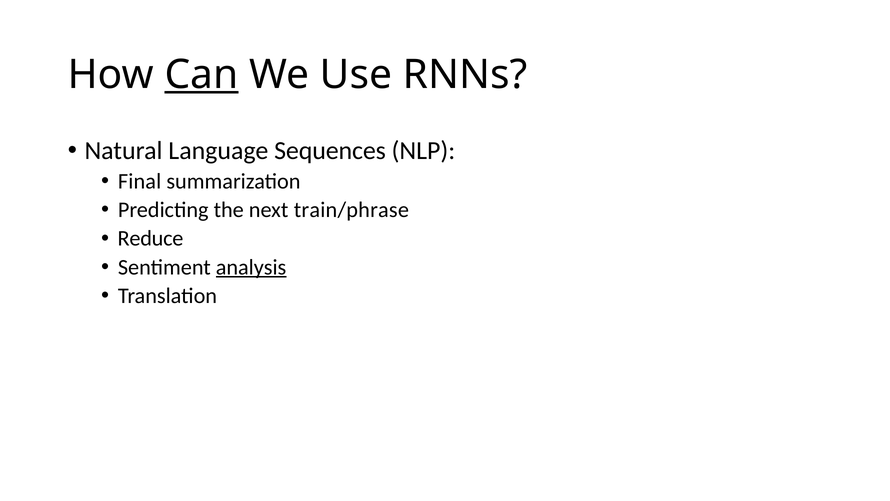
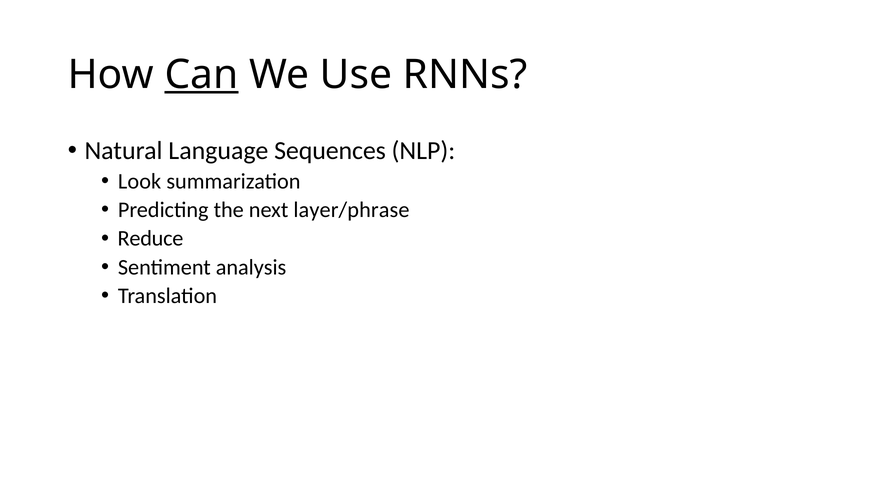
Final: Final -> Look (140, 181)
train/phrase: train/phrase -> layer/phrase (351, 210)
analysis underline: present -> none (251, 267)
